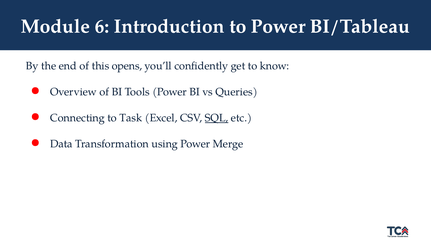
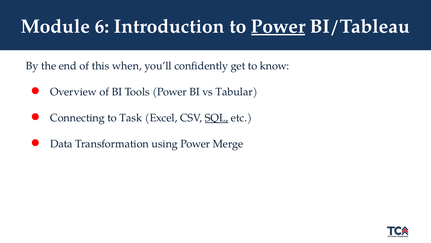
Power underline: none -> present (278, 26)
opens: opens -> when (127, 66)
Queries: Queries -> Tabular (237, 92)
